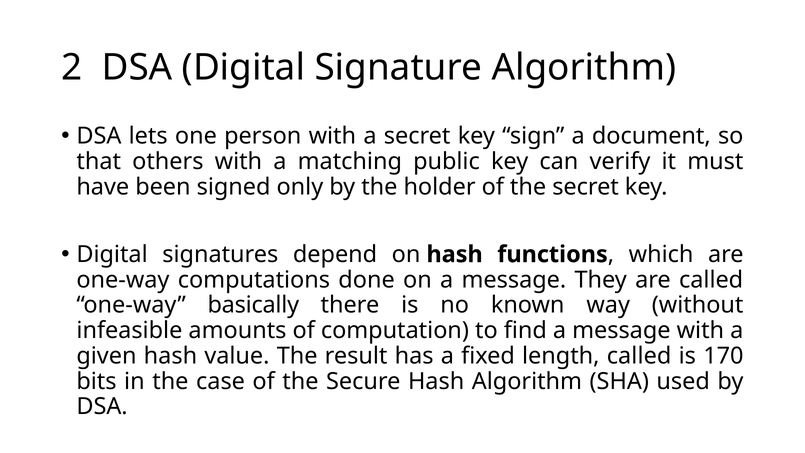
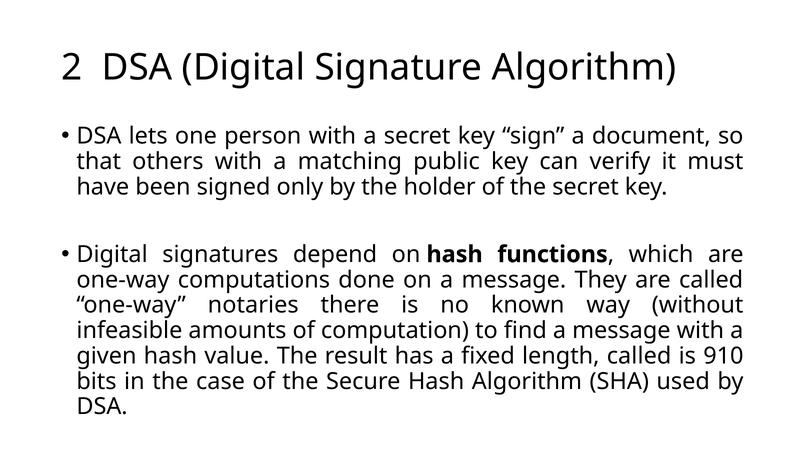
basically: basically -> notaries (253, 305)
170: 170 -> 910 (723, 356)
